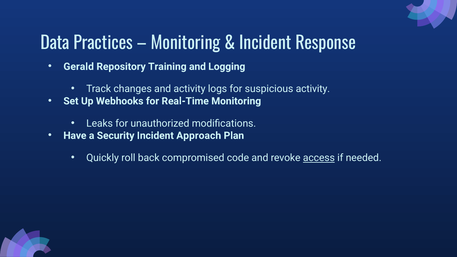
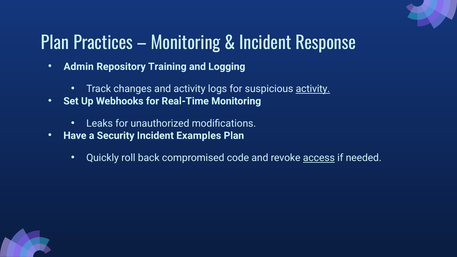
Data: Data -> Plan (55, 43)
Gerald: Gerald -> Admin (79, 67)
activity underline: none -> present (313, 89)
Approach: Approach -> Examples (199, 136)
